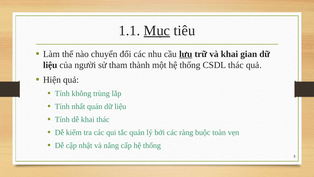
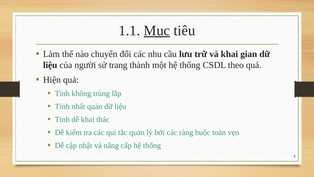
lưu underline: present -> none (186, 54)
tham: tham -> trang (118, 65)
CSDL thác: thác -> theo (236, 65)
